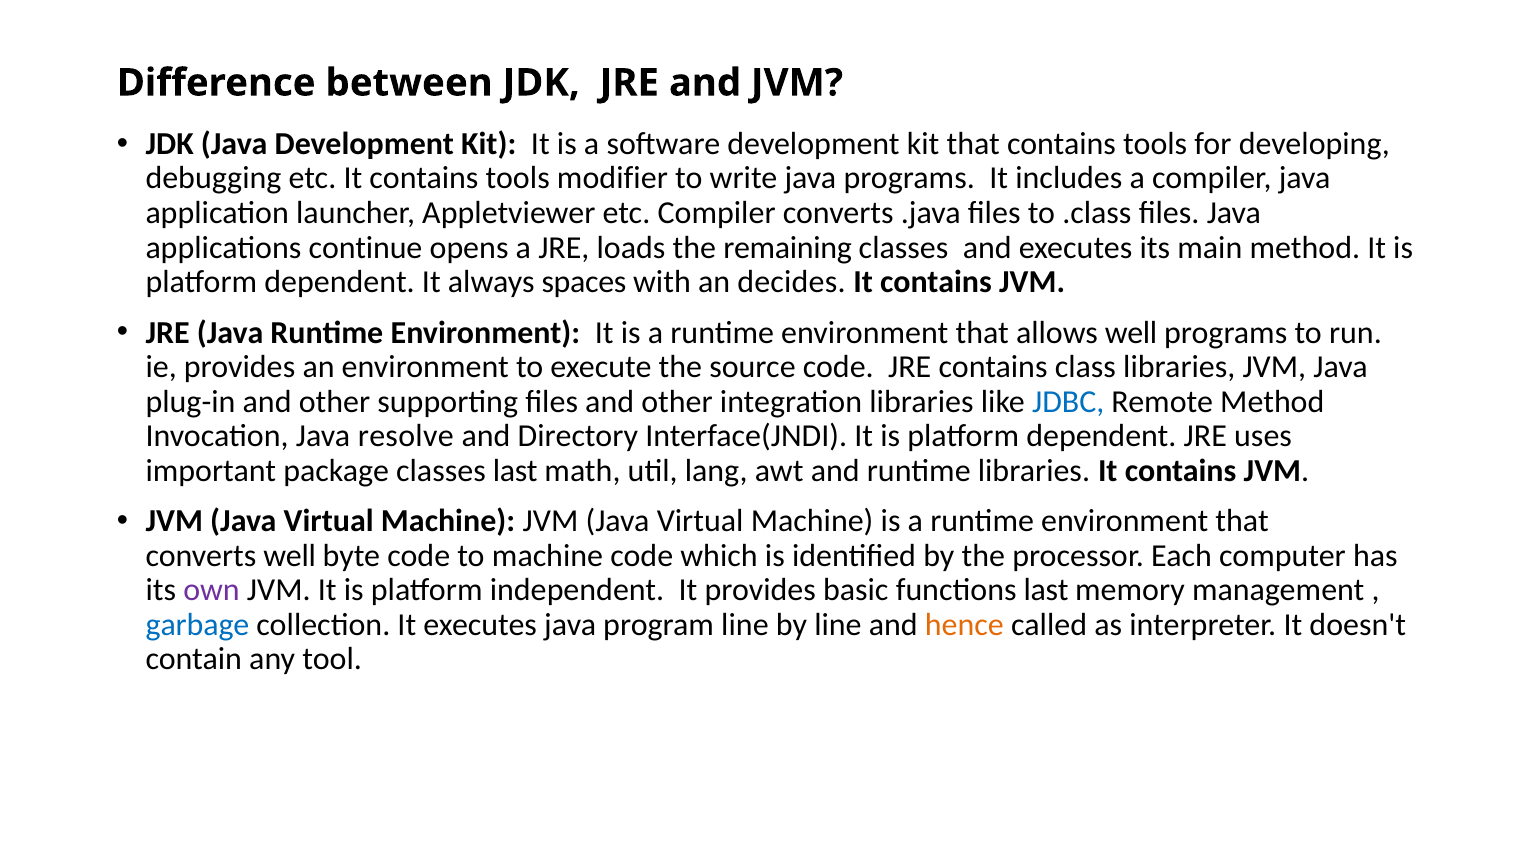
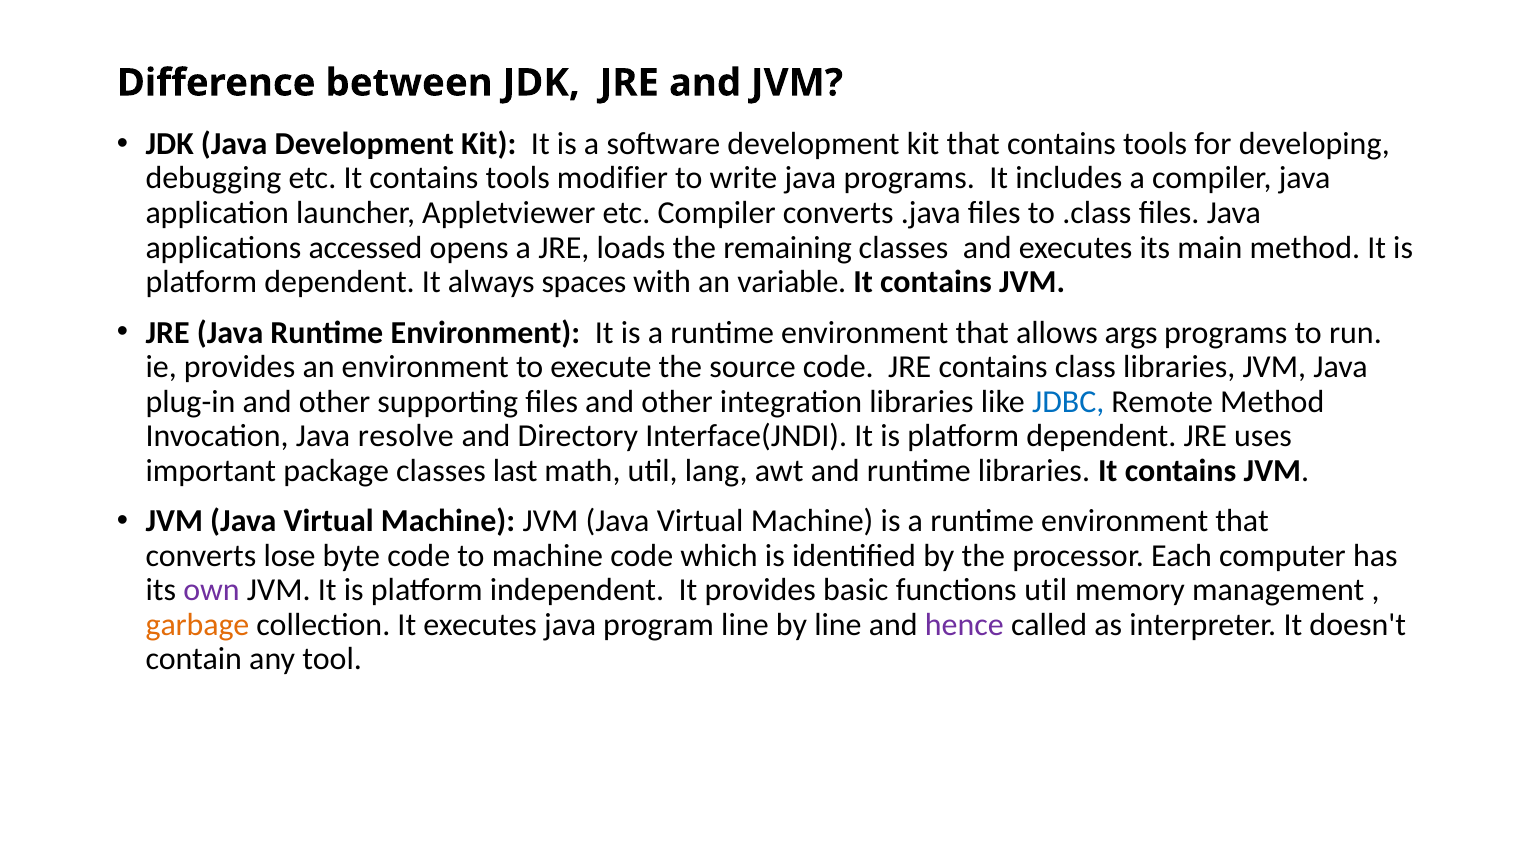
continue: continue -> accessed (366, 248)
decides: decides -> variable (792, 282)
allows well: well -> args (1131, 333)
converts well: well -> lose (290, 556)
functions last: last -> util (1046, 590)
garbage colour: blue -> orange (197, 625)
hence colour: orange -> purple (964, 625)
